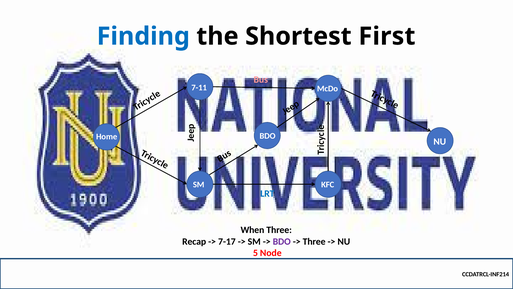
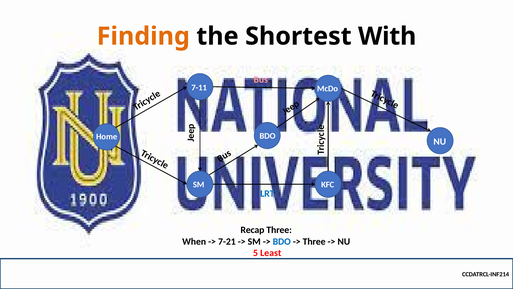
Finding colour: blue -> orange (143, 36)
First: First -> With (387, 36)
When: When -> Recap (252, 230)
Recap: Recap -> When (194, 241)
7-17: 7-17 -> 7-21 (227, 241)
BDO colour: purple -> blue (282, 241)
Node: Node -> Least (271, 253)
